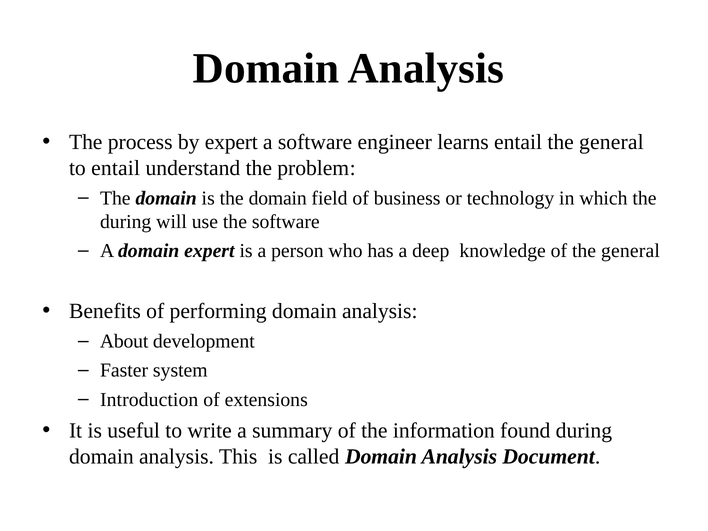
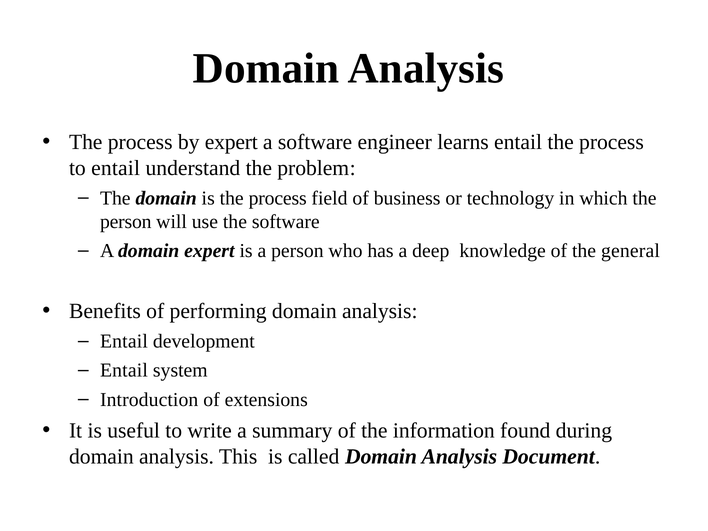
general: general -> process (611, 142)
is the domain: domain -> process (278, 198)
during: during -> person (126, 222)
About: About -> Entail (124, 341)
Faster: Faster -> Entail (124, 370)
